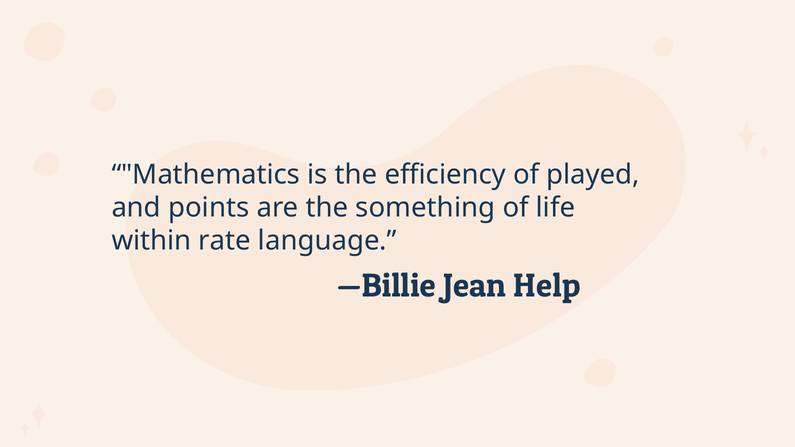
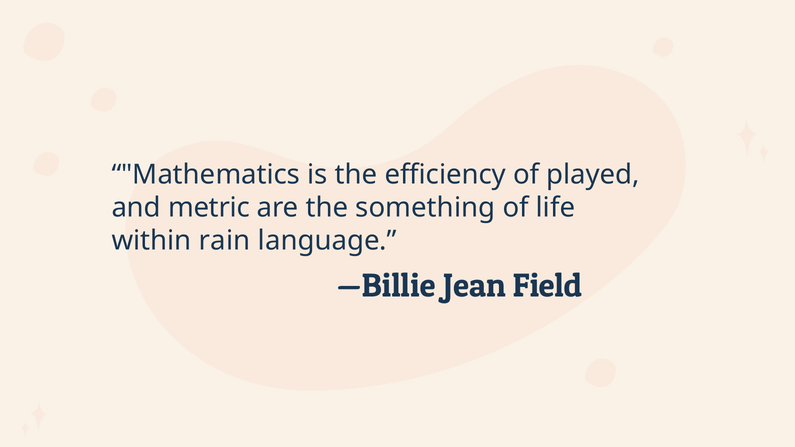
points: points -> metric (209, 208)
rate: rate -> rain (225, 241)
Help: Help -> Field (547, 286)
